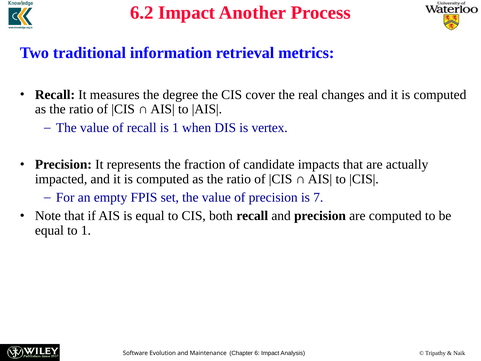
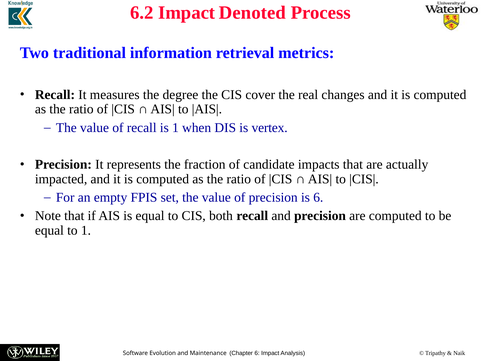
Another: Another -> Denoted (252, 13)
is 7: 7 -> 6 (318, 197)
